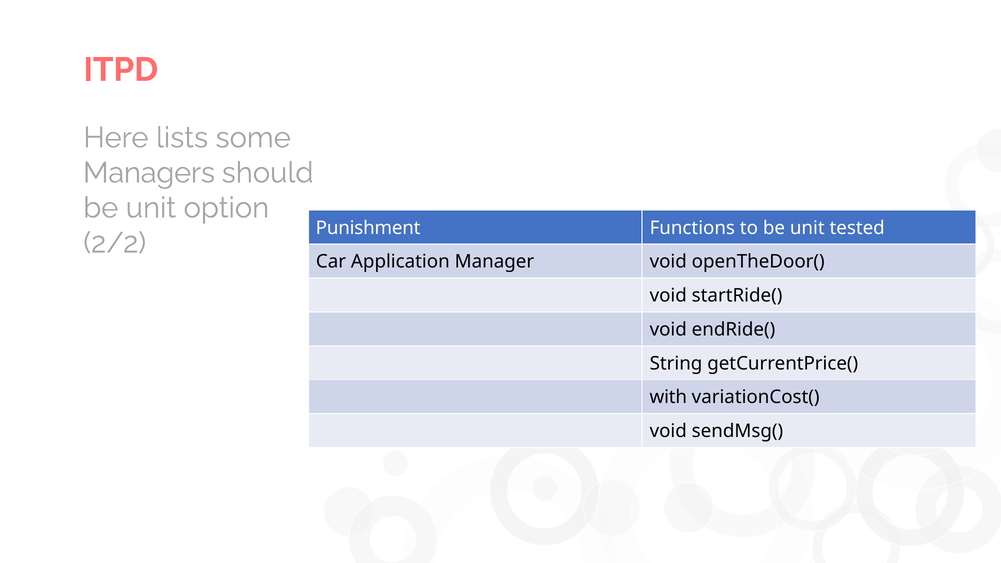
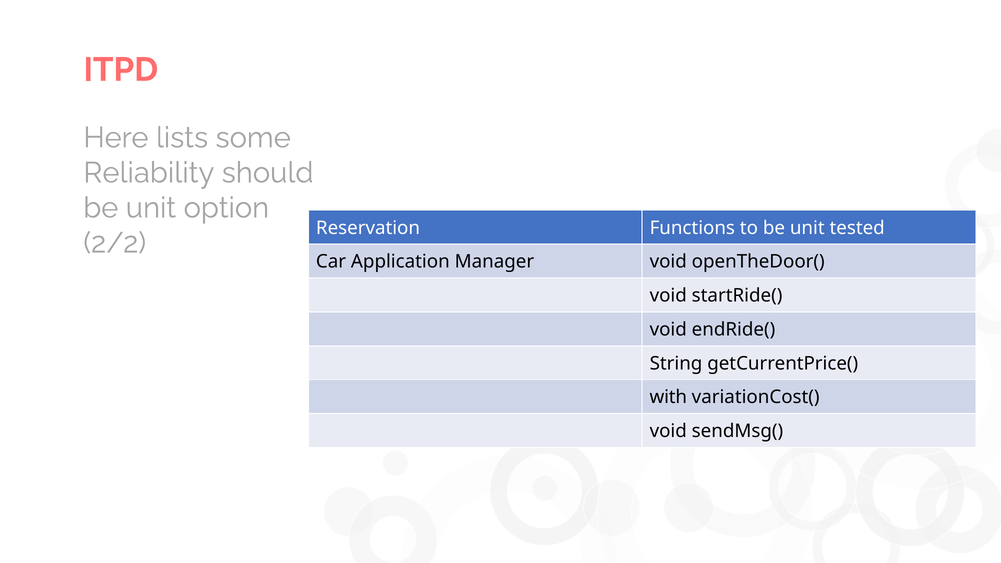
Managers: Managers -> Reliability (149, 173)
Punishment: Punishment -> Reservation (368, 228)
